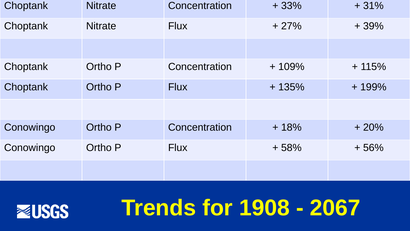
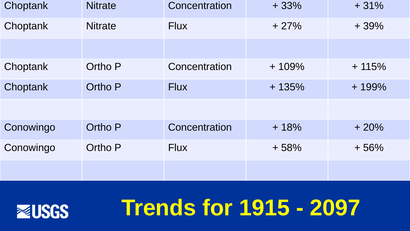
1908: 1908 -> 1915 (264, 208)
2067: 2067 -> 2097 (335, 208)
